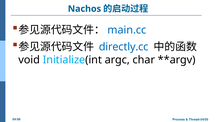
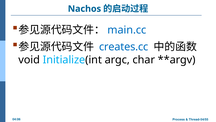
directly.cc: directly.cc -> creates.cc (124, 47)
